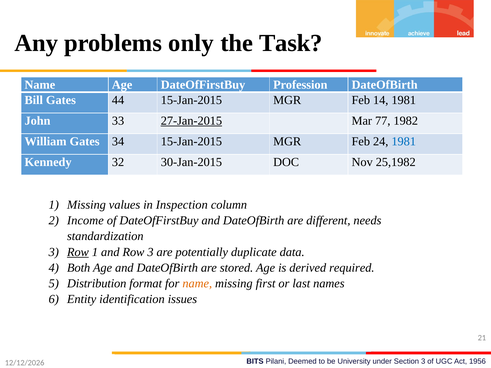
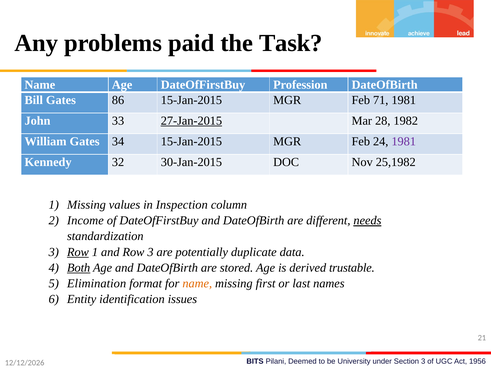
only: only -> paid (191, 43)
44: 44 -> 86 (118, 100)
14: 14 -> 71 (381, 100)
77: 77 -> 28 (383, 121)
1981 colour: blue -> purple (404, 142)
needs underline: none -> present (367, 221)
Both underline: none -> present (79, 268)
required: required -> trustable (352, 268)
Distribution: Distribution -> Elimination (97, 284)
